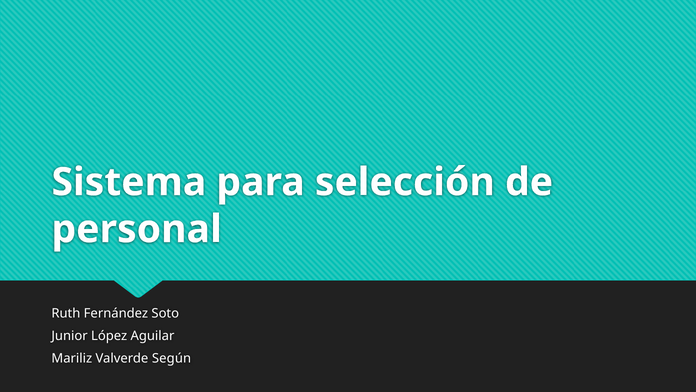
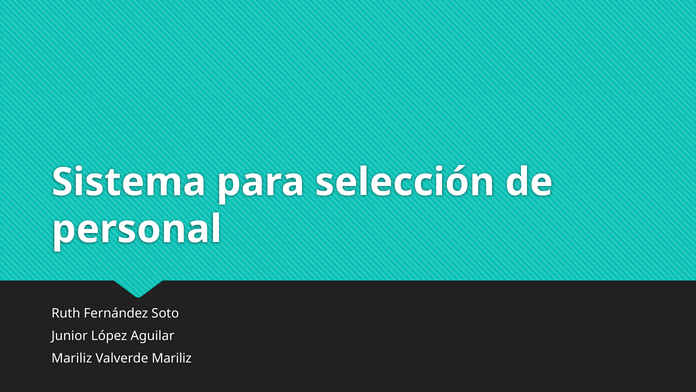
Valverde Según: Según -> Mariliz (172, 358)
